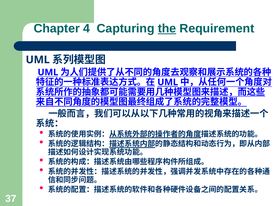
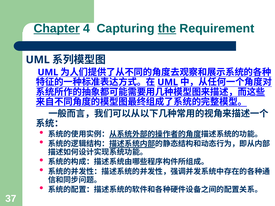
Chapter underline: none -> present (57, 29)
